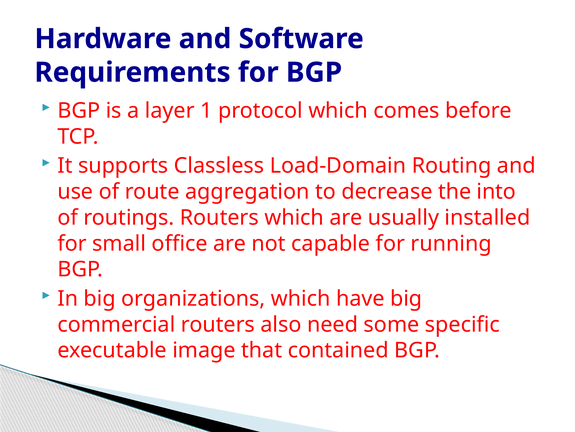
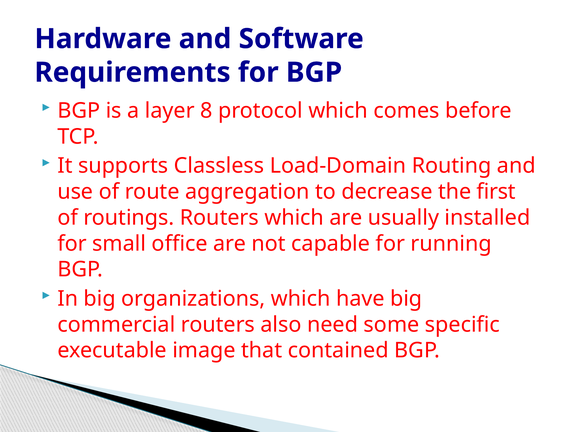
1: 1 -> 8 (206, 110)
into: into -> first (496, 191)
